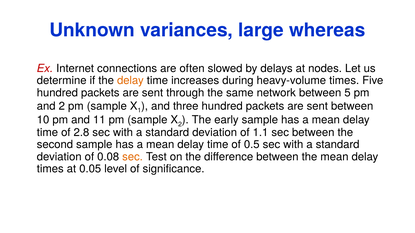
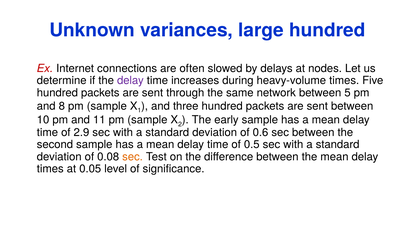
large whereas: whereas -> hundred (327, 30)
delay colour: orange -> purple (130, 81)
and 2: 2 -> 8 (62, 106)
2.8: 2.8 -> 2.9 (81, 133)
1.1: 1.1 -> 0.6 (260, 133)
